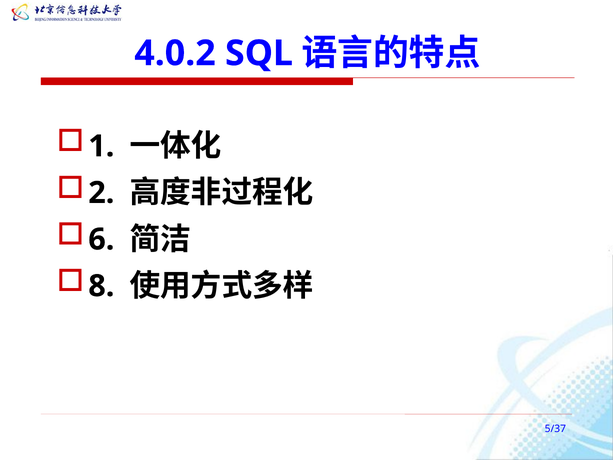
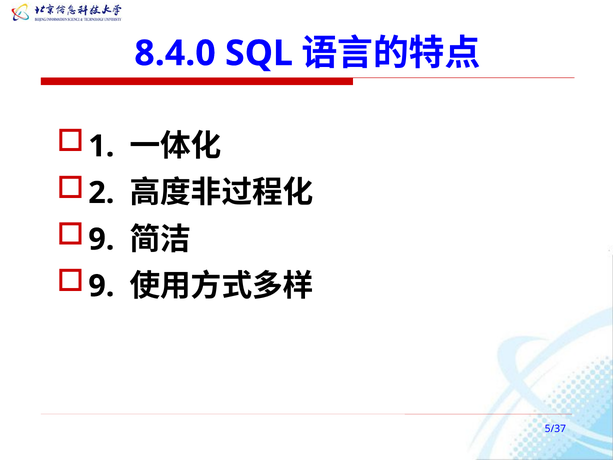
4.0.2: 4.0.2 -> 8.4.0 (175, 53)
6: 6 -> 9 (101, 239)
8: 8 -> 9 (101, 286)
